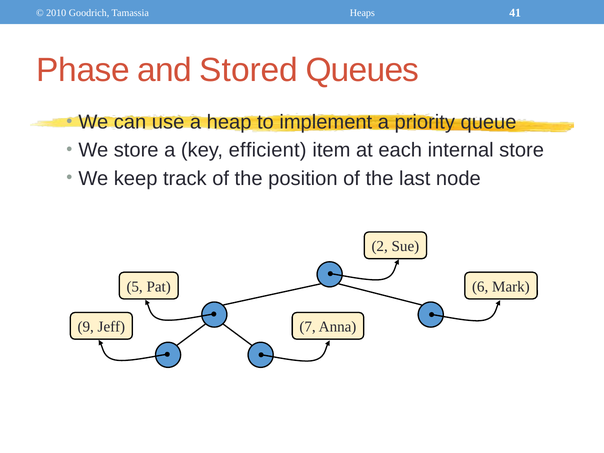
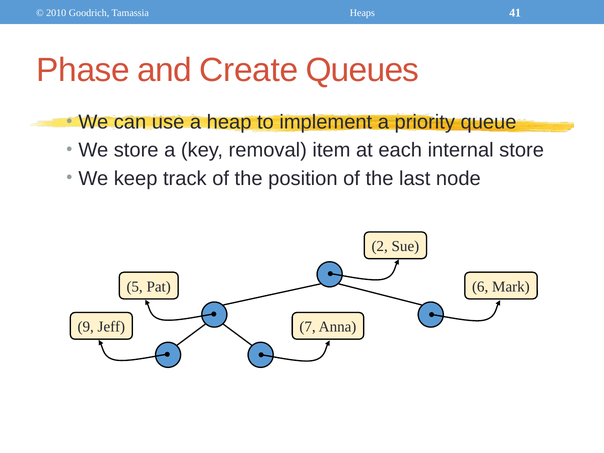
Stored: Stored -> Create (249, 70)
efficient: efficient -> removal (268, 150)
